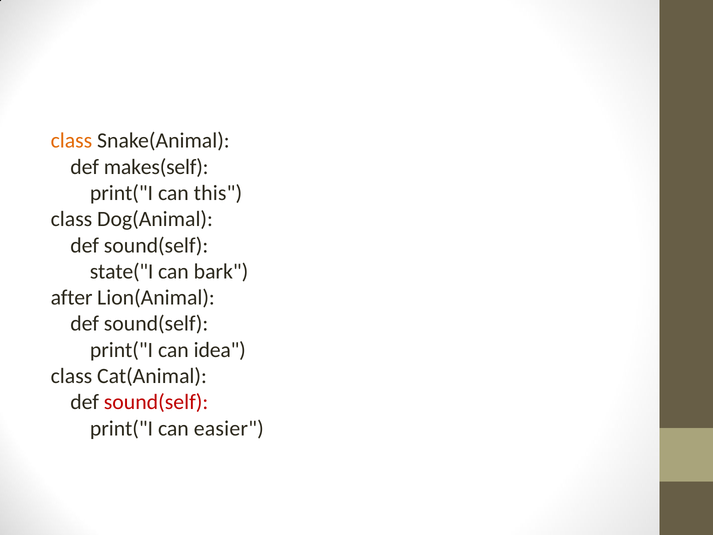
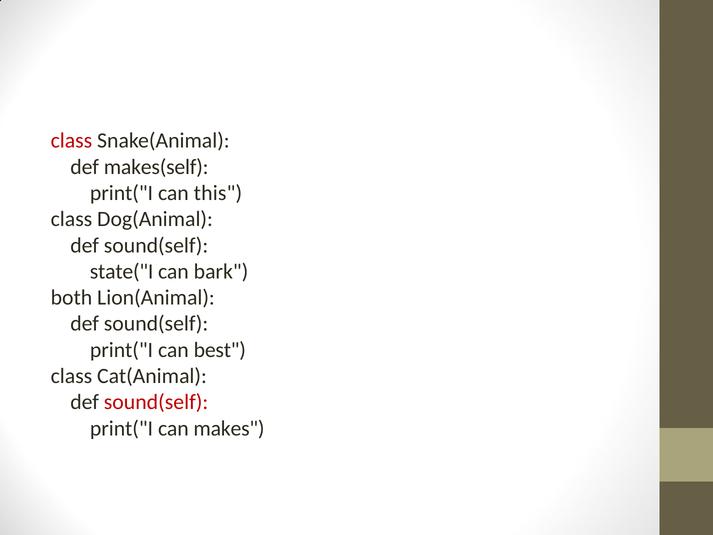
class colour: orange -> red (71, 141)
after: after -> both (71, 297)
idea: idea -> best (220, 350)
easier: easier -> makes (229, 428)
